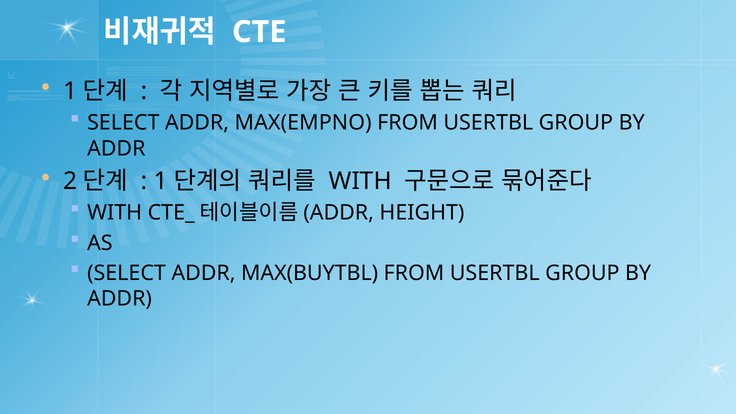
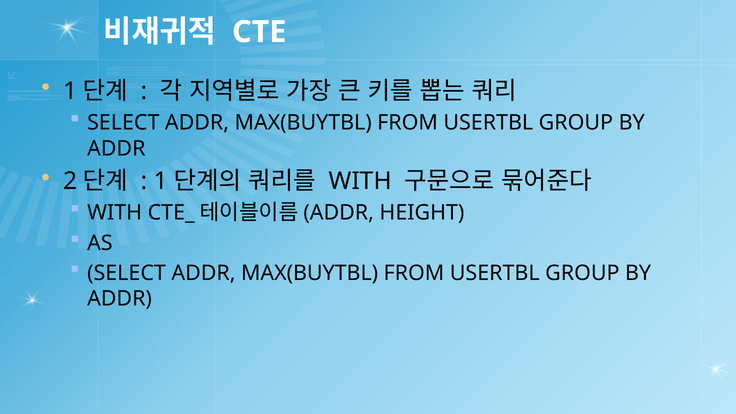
MAX(EMPNO: MAX(EMPNO -> MAX(BUYTBL (303, 123)
